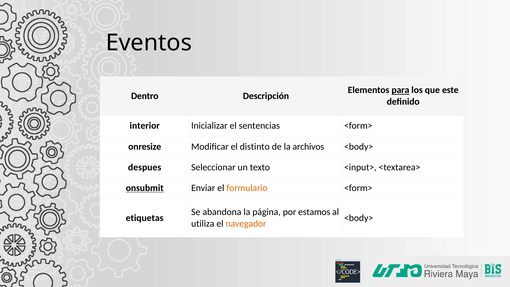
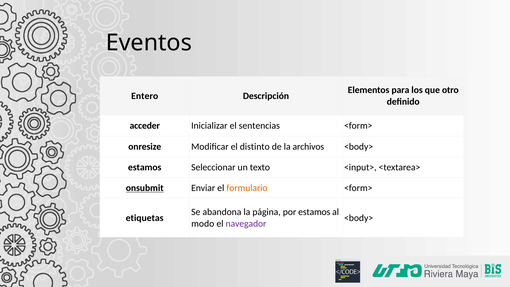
para underline: present -> none (400, 90)
este: este -> otro (450, 90)
Dentro: Dentro -> Entero (145, 96)
interior: interior -> acceder (145, 126)
despues: despues -> estamos (145, 167)
utiliza: utiliza -> modo (203, 224)
navegador colour: orange -> purple (246, 224)
